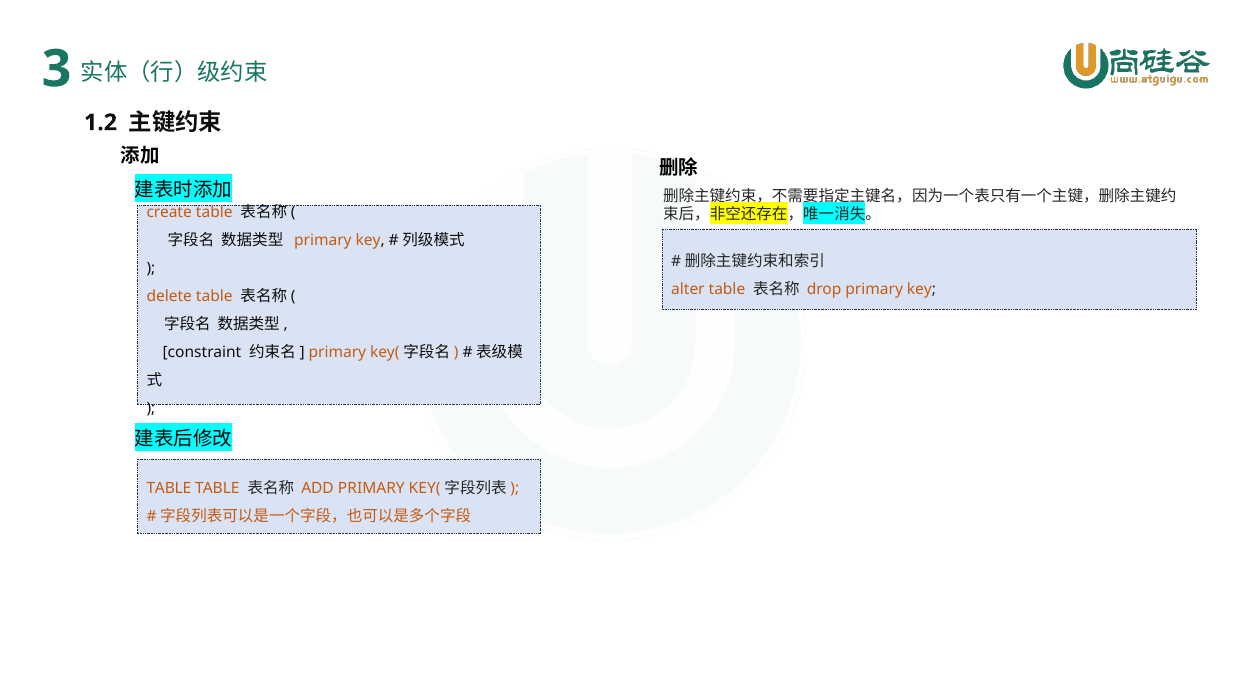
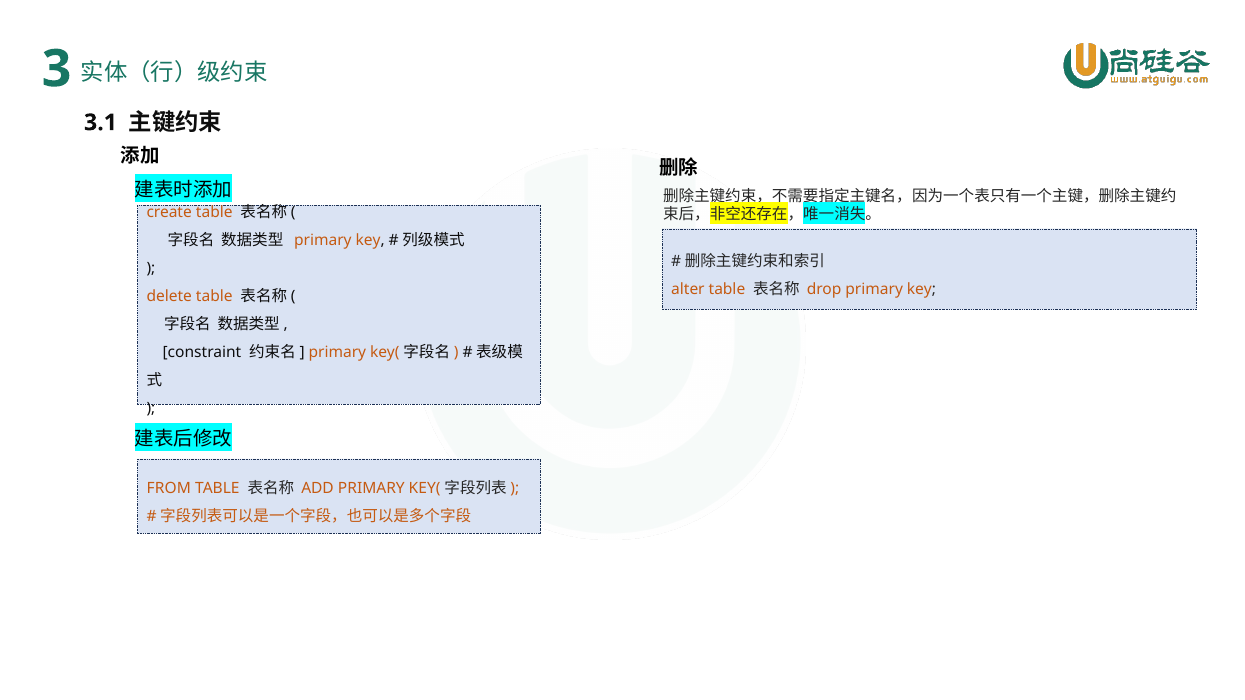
1.2: 1.2 -> 3.1 (101, 123)
TABLE: TABLE -> FROM (169, 488)
